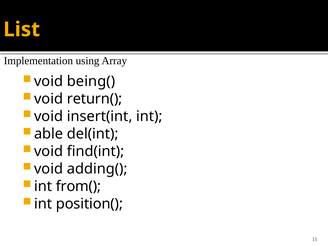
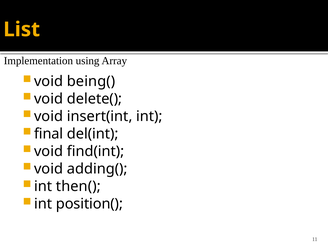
return(: return( -> delete( (94, 99)
able: able -> final (49, 134)
from(: from( -> then( (78, 186)
